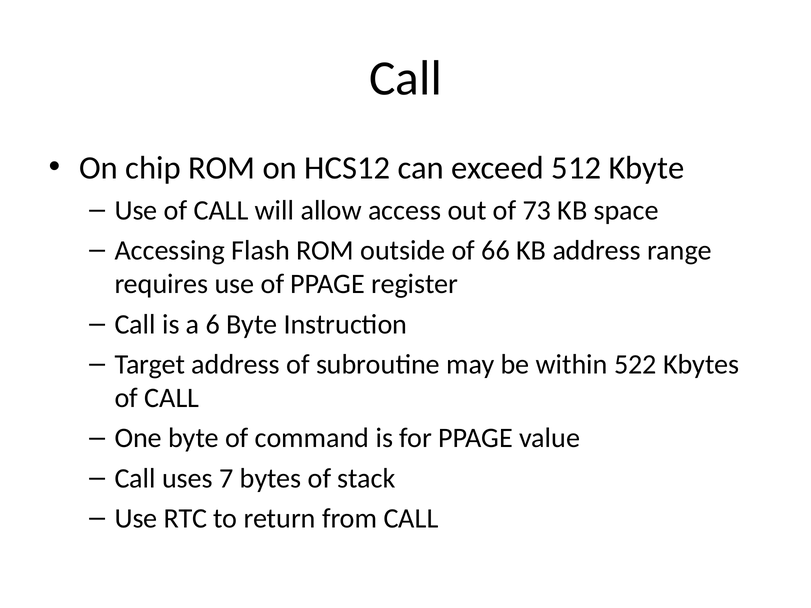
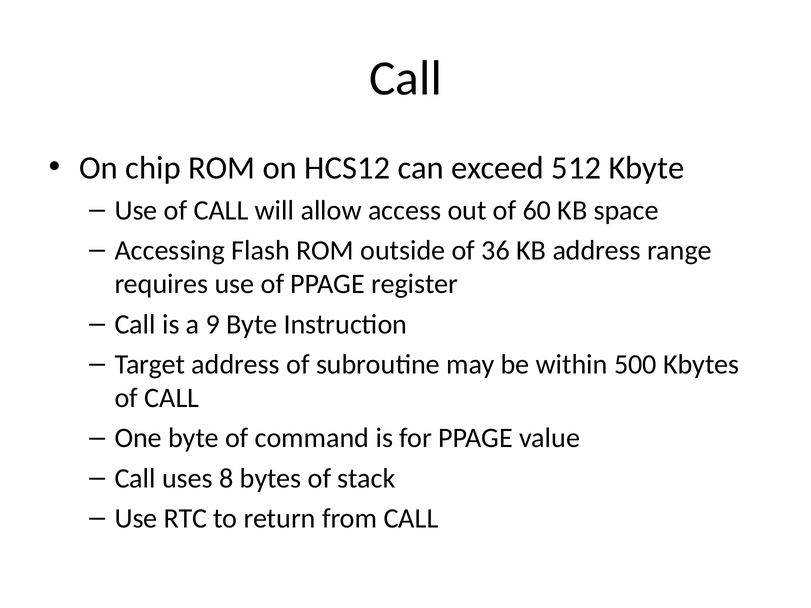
73: 73 -> 60 (537, 210)
66: 66 -> 36 (496, 250)
6: 6 -> 9 (213, 324)
522: 522 -> 500 (635, 364)
7: 7 -> 8 (226, 478)
